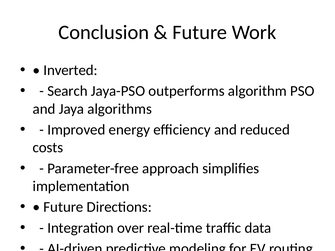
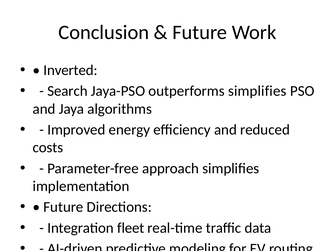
outperforms algorithm: algorithm -> simplifies (257, 91)
over: over -> fleet (131, 228)
